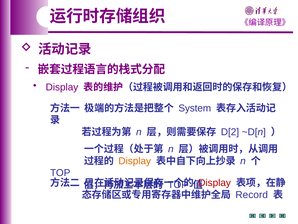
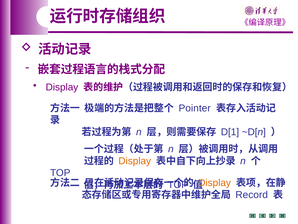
System: System -> Pointer (195, 108)
D[2: D[2 -> D[1 (230, 132)
Display colour: red -> orange (215, 182)
